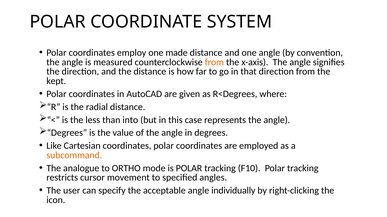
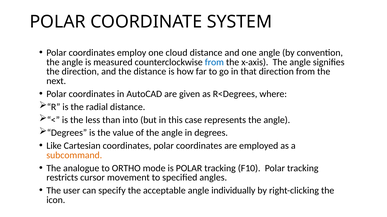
made: made -> cloud (177, 53)
from colour: orange -> blue (214, 62)
kept: kept -> next (56, 81)
